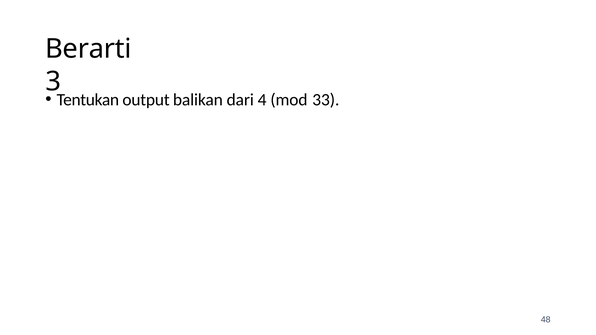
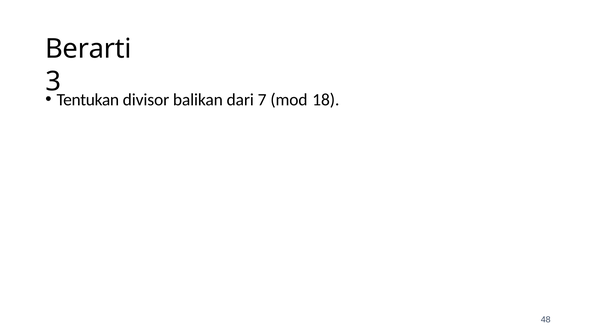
output: output -> divisor (146, 100)
4: 4 -> 7 (262, 100)
33: 33 -> 18 (326, 100)
